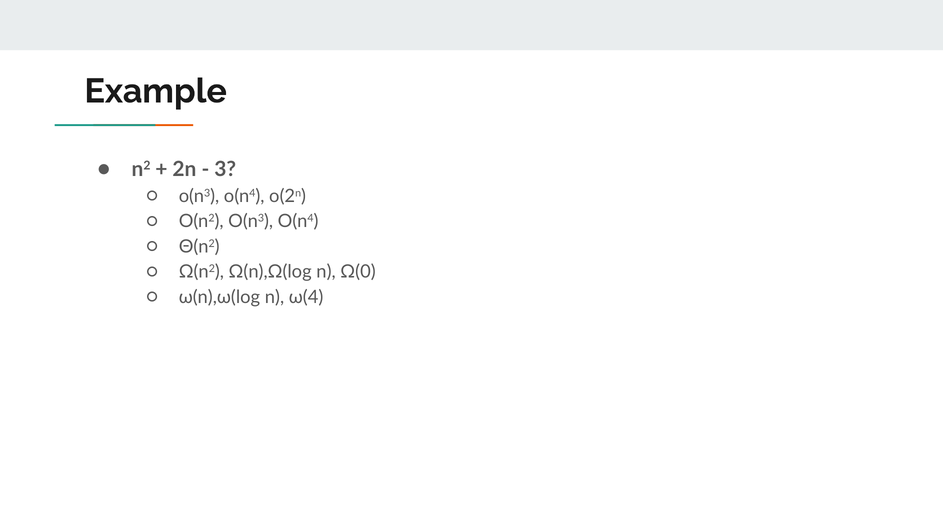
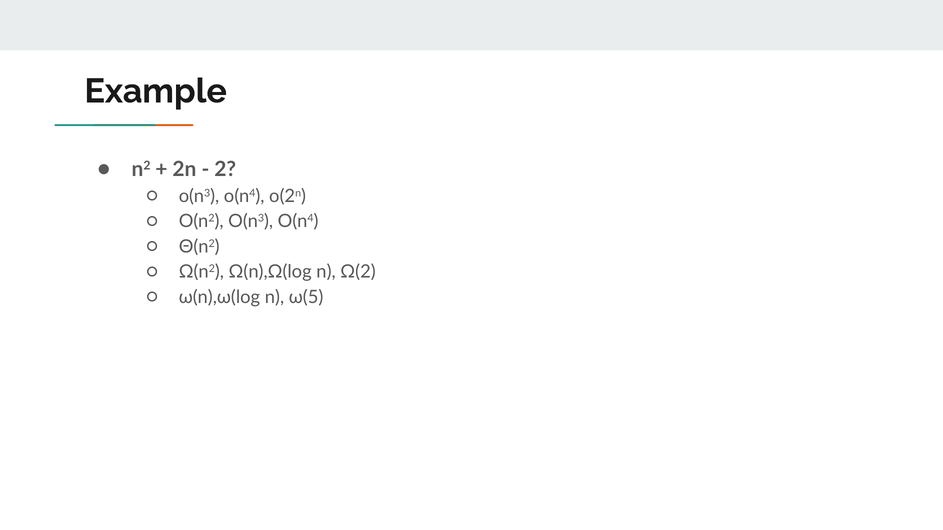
3: 3 -> 2 (225, 170)
Ω(0: Ω(0 -> Ω(2 (358, 272)
ω(4: ω(4 -> ω(5 (306, 297)
